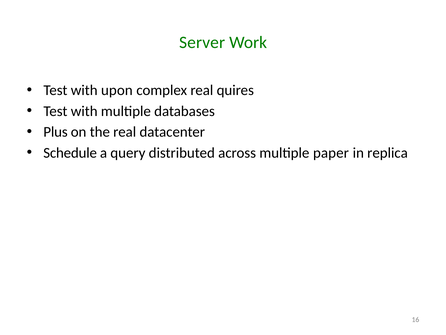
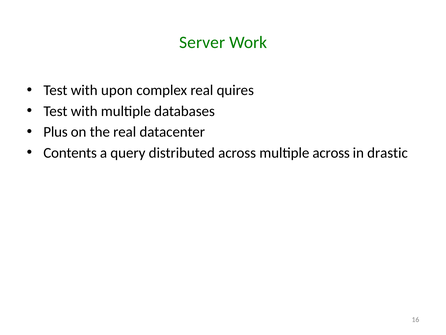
Schedule: Schedule -> Contents (70, 153)
multiple paper: paper -> across (331, 153)
replica: replica -> drastic (388, 153)
